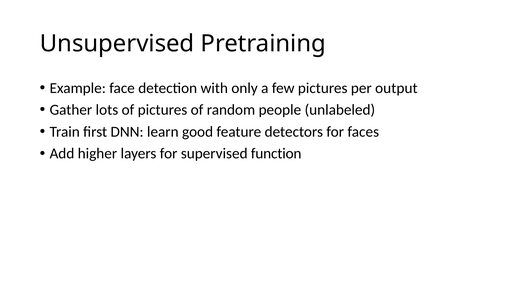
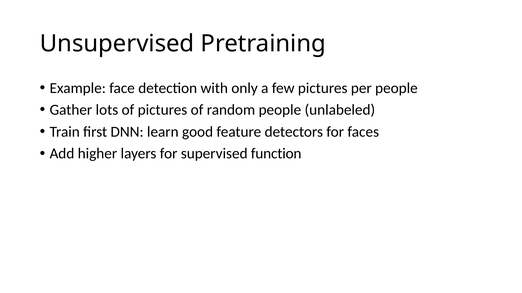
per output: output -> people (396, 88)
